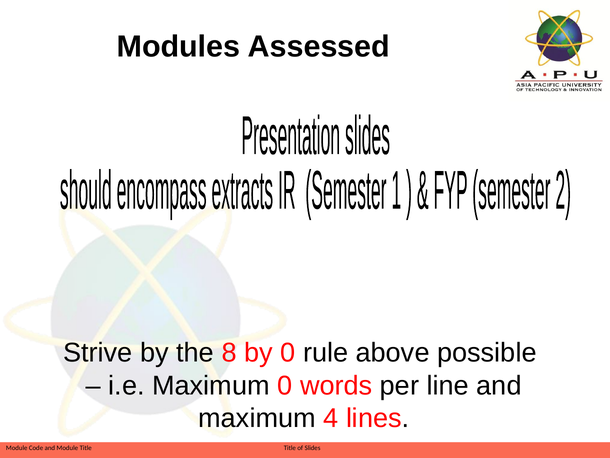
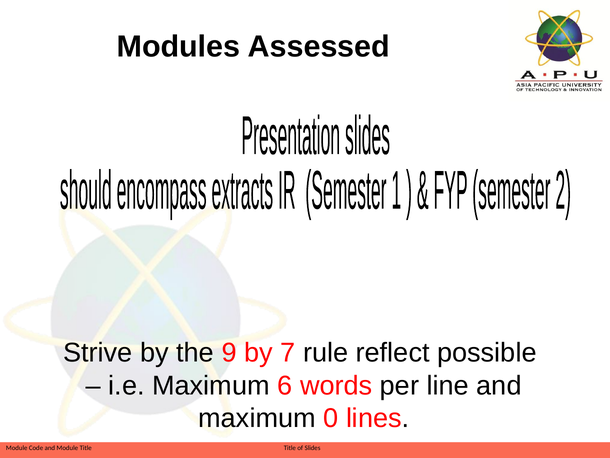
8: 8 -> 9 (229, 353)
by 0: 0 -> 7 (288, 353)
above: above -> reflect (393, 353)
Maximum 0: 0 -> 6 (285, 385)
4: 4 -> 0 (331, 418)
